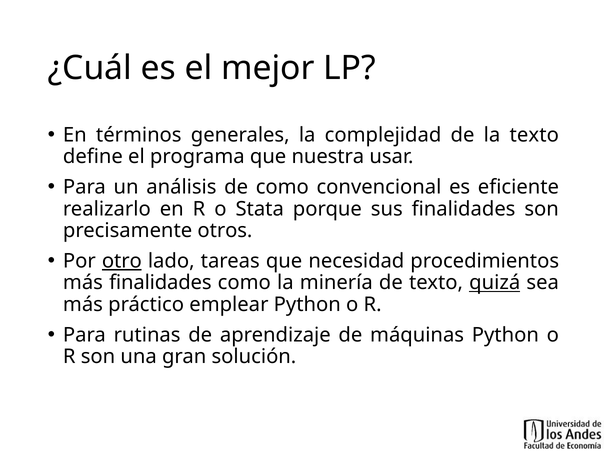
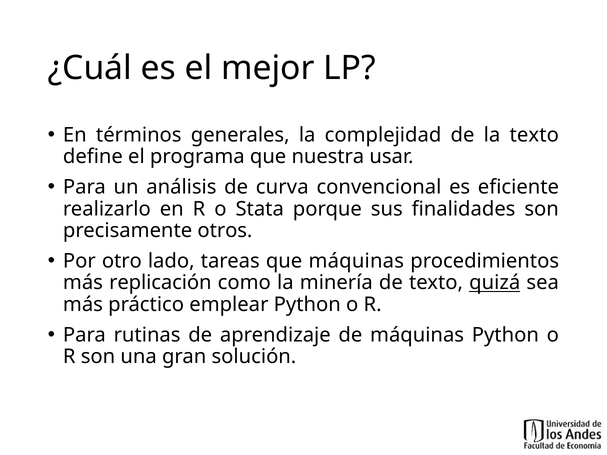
de como: como -> curva (282, 187)
otro underline: present -> none (122, 261)
que necesidad: necesidad -> máquinas (356, 261)
más finalidades: finalidades -> replicación (160, 283)
